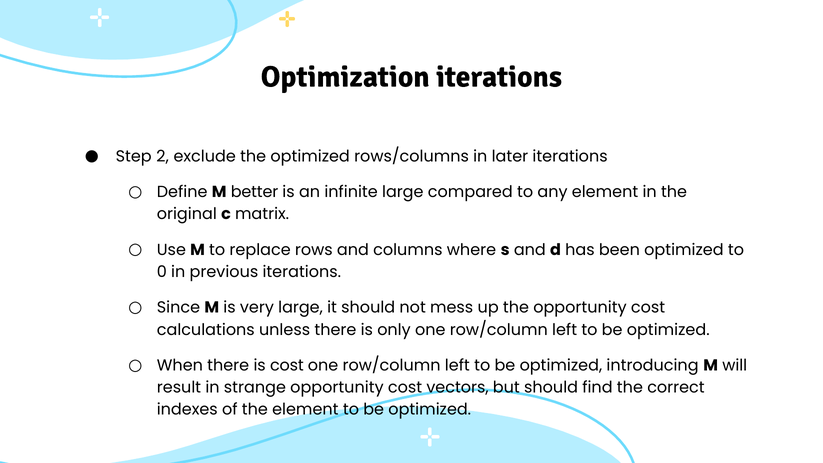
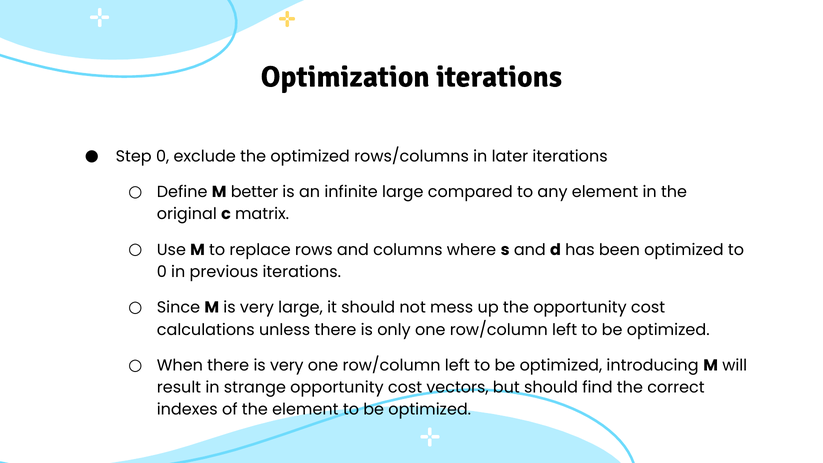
Step 2: 2 -> 0 (163, 156)
there is cost: cost -> very (287, 366)
